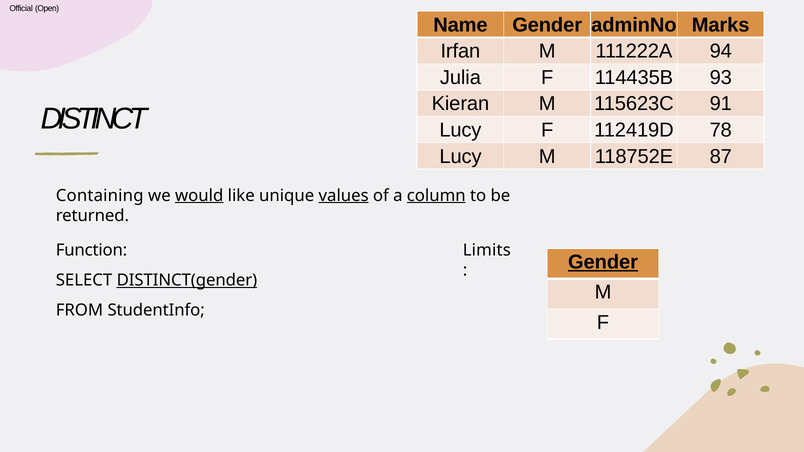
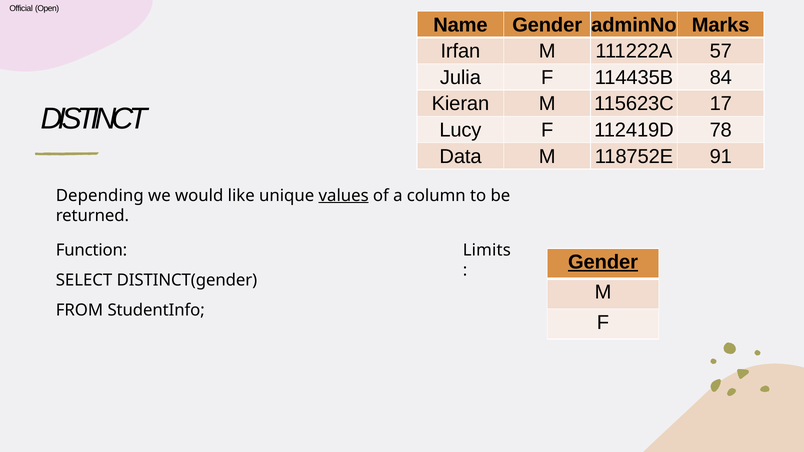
94: 94 -> 57 (721, 51)
93: 93 -> 84 (721, 78)
91: 91 -> 17 (721, 104)
Lucy: Lucy -> Data (461, 156)
87: 87 -> 91 (721, 156)
Containing: Containing -> Depending (100, 196)
would underline: present -> none (199, 196)
column underline: present -> none (436, 196)
DISTINCT(gender underline: present -> none (187, 280)
